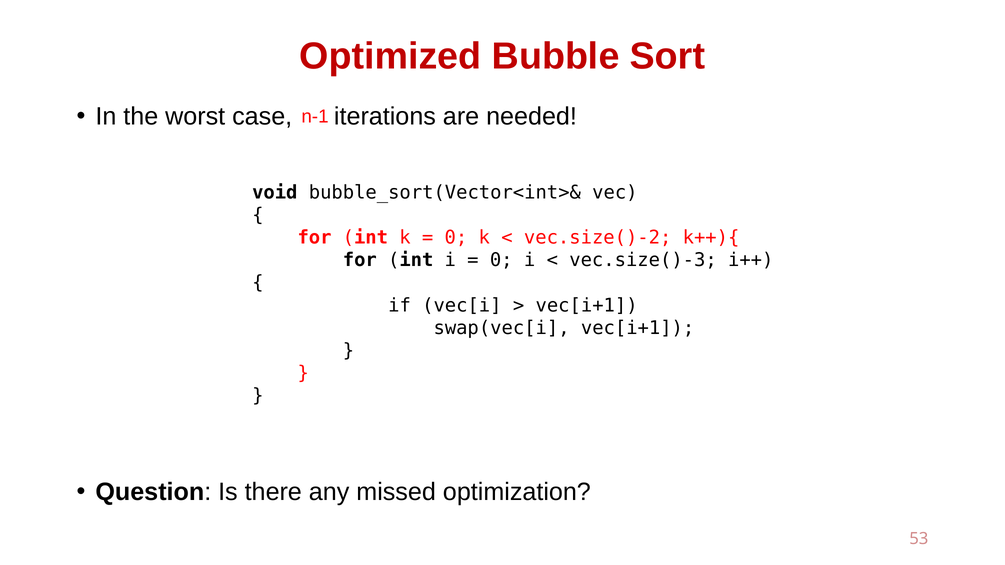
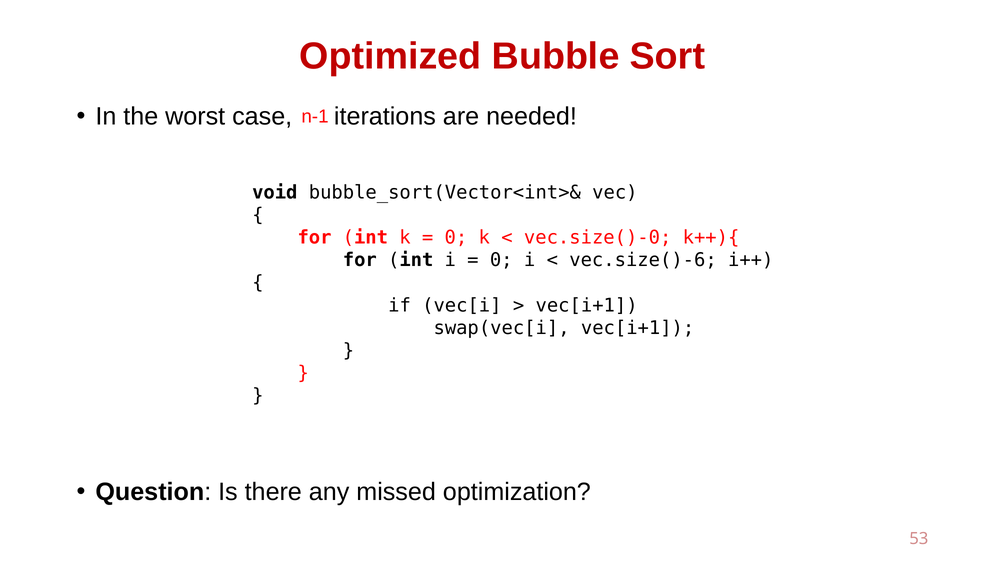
vec.size()-2: vec.size()-2 -> vec.size()-0 (598, 238)
vec.size()-3: vec.size()-3 -> vec.size()-6 (643, 260)
